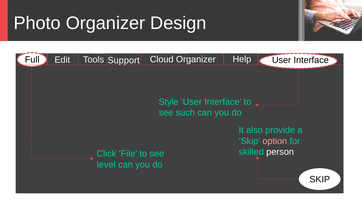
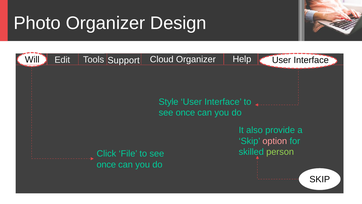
Full: Full -> Will (32, 60)
such: such -> once (185, 113)
person colour: white -> light green (280, 152)
level: level -> once (106, 164)
